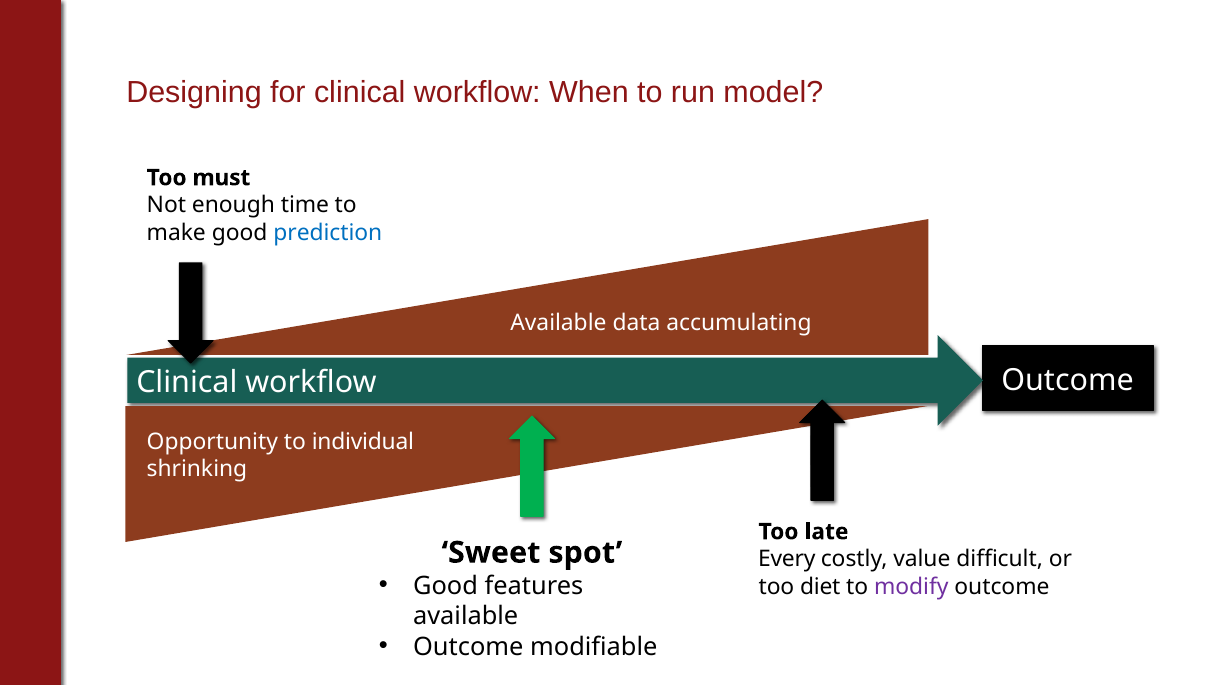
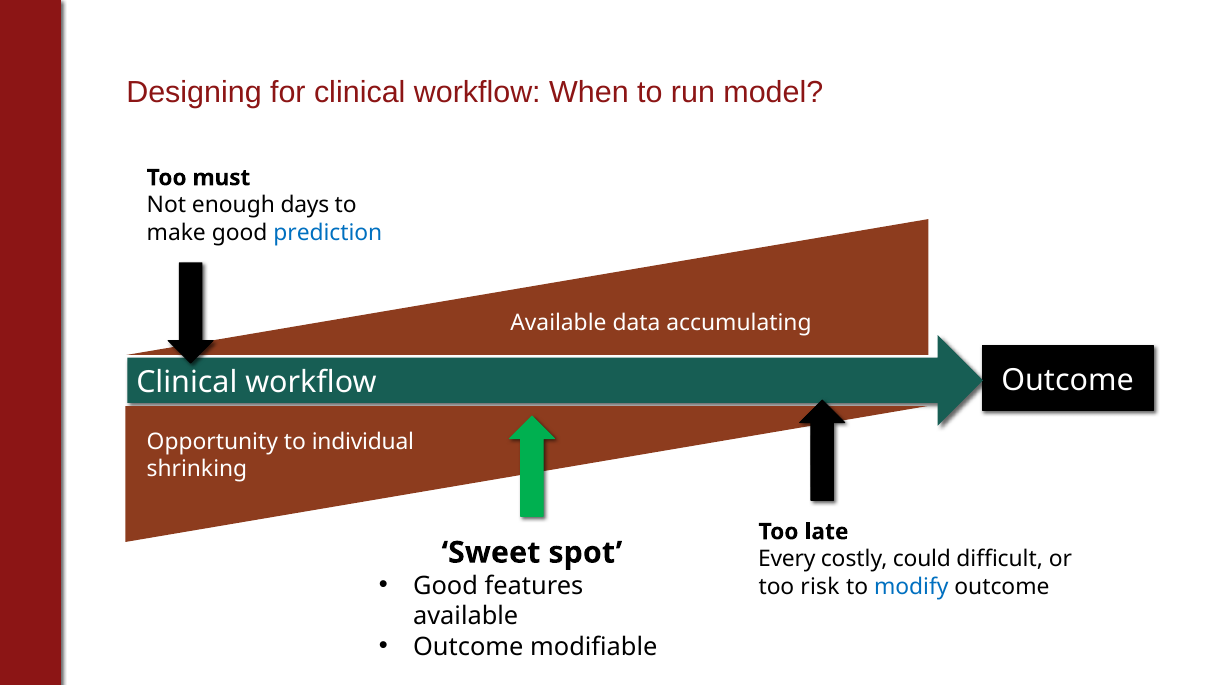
time: time -> days (305, 205)
value: value -> could (922, 559)
diet: diet -> risk (820, 587)
modify colour: purple -> blue (911, 587)
